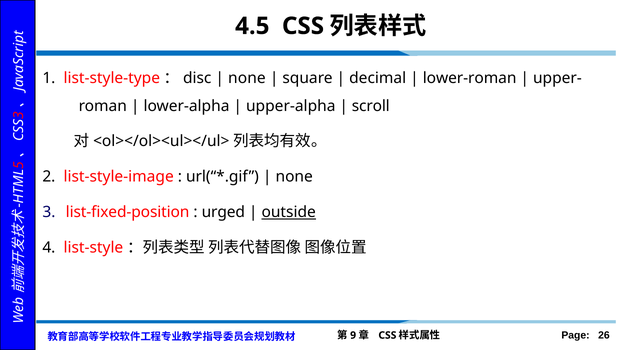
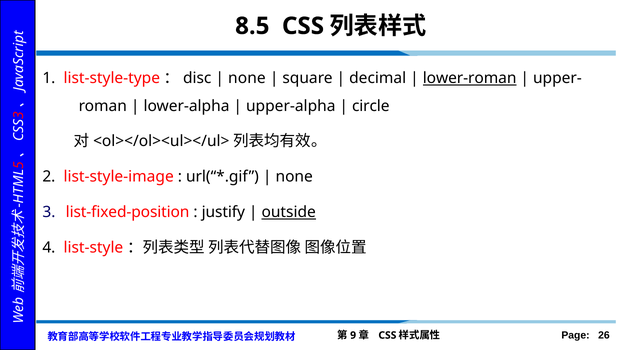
4.5: 4.5 -> 8.5 (252, 26)
lower-roman underline: none -> present (470, 78)
scroll: scroll -> circle (371, 106)
urged: urged -> justify (223, 212)
